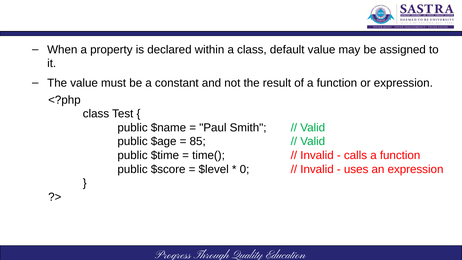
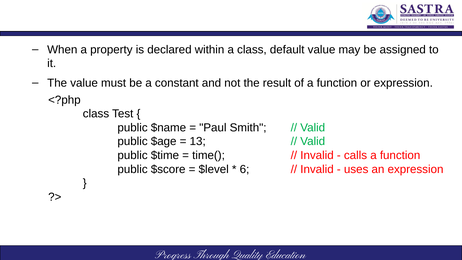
85: 85 -> 13 (198, 141)
0: 0 -> 6 (244, 169)
